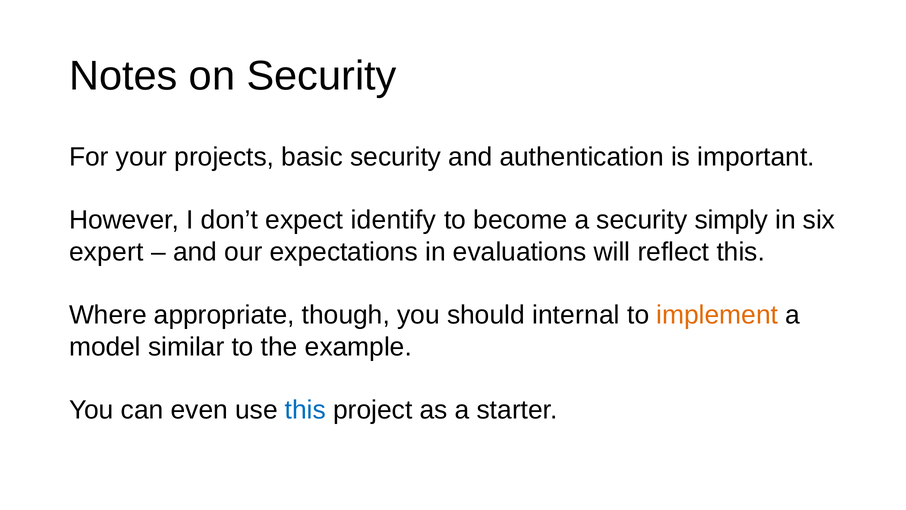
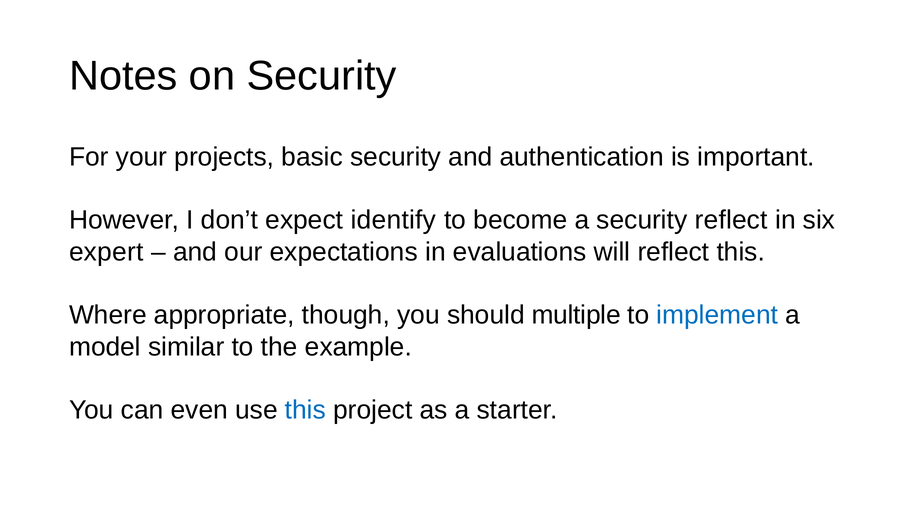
security simply: simply -> reflect (731, 220)
internal: internal -> multiple (576, 315)
implement colour: orange -> blue (717, 315)
